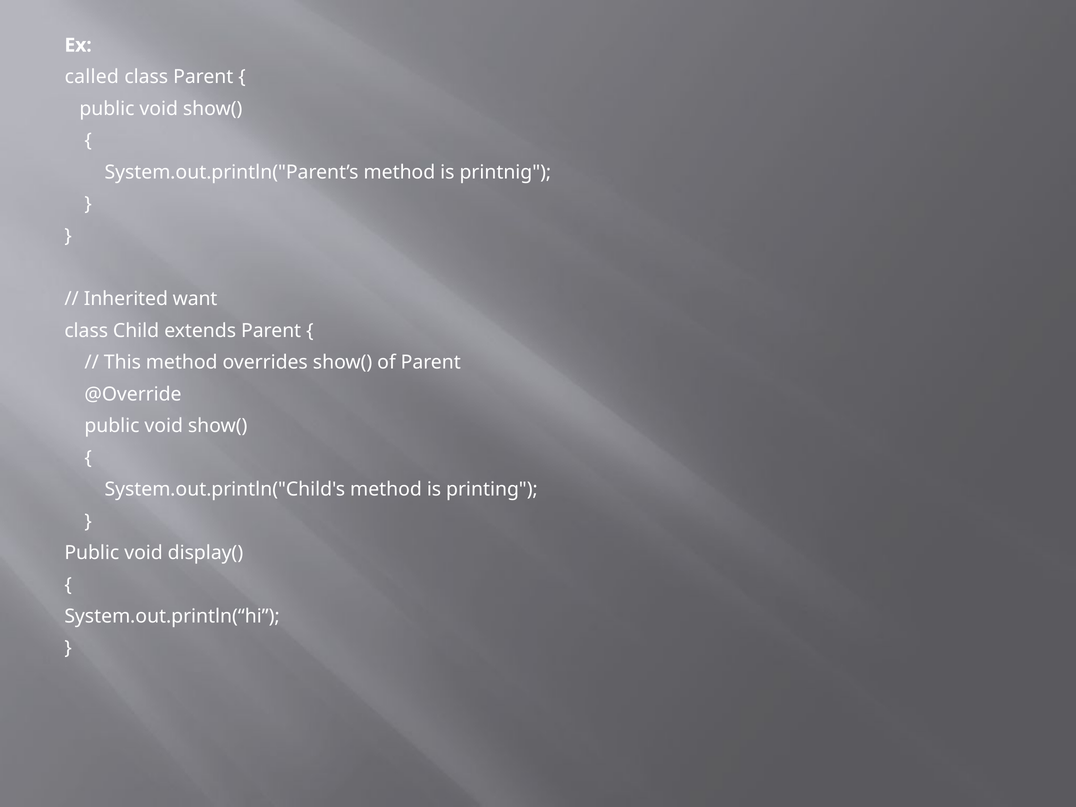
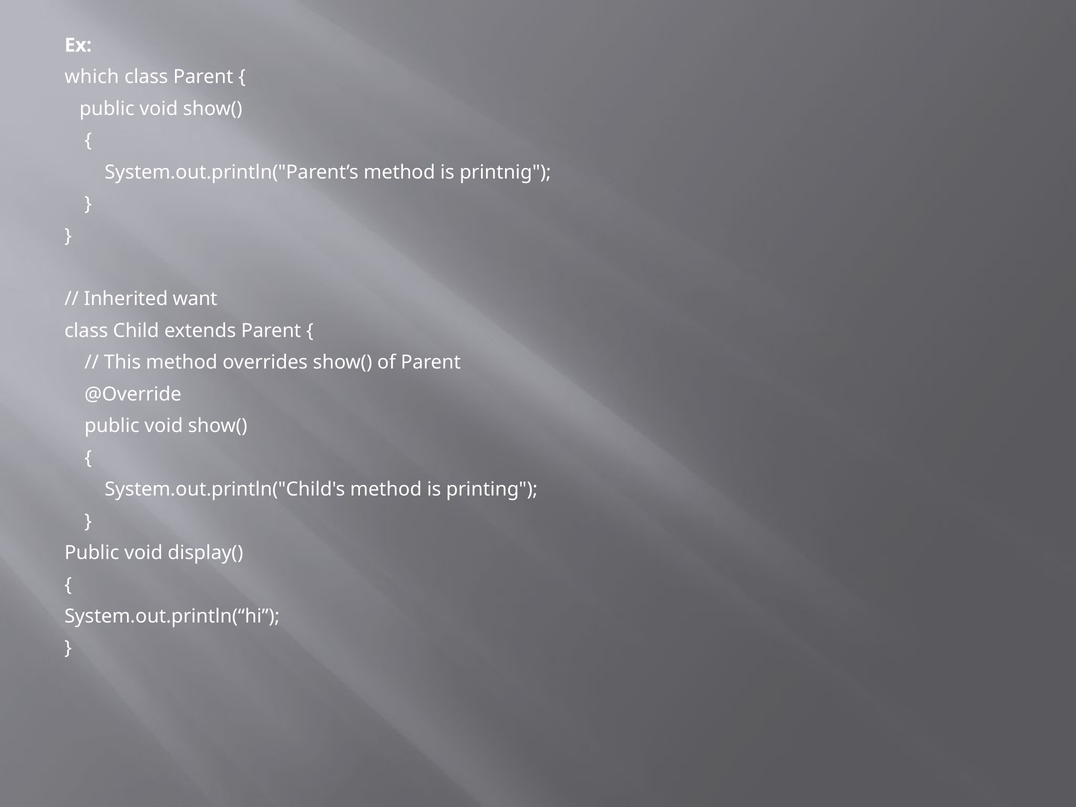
called: called -> which (92, 77)
